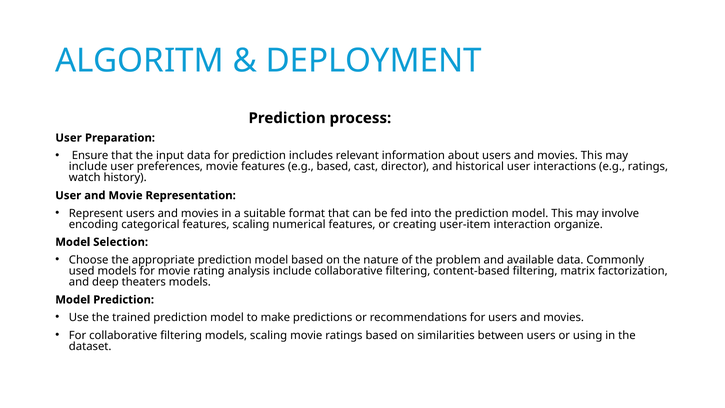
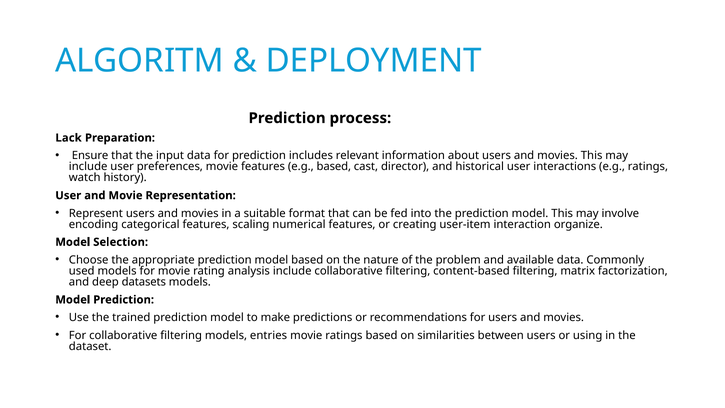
User: User -> Lack (69, 138)
theaters: theaters -> datasets (144, 282)
models scaling: scaling -> entries (269, 335)
